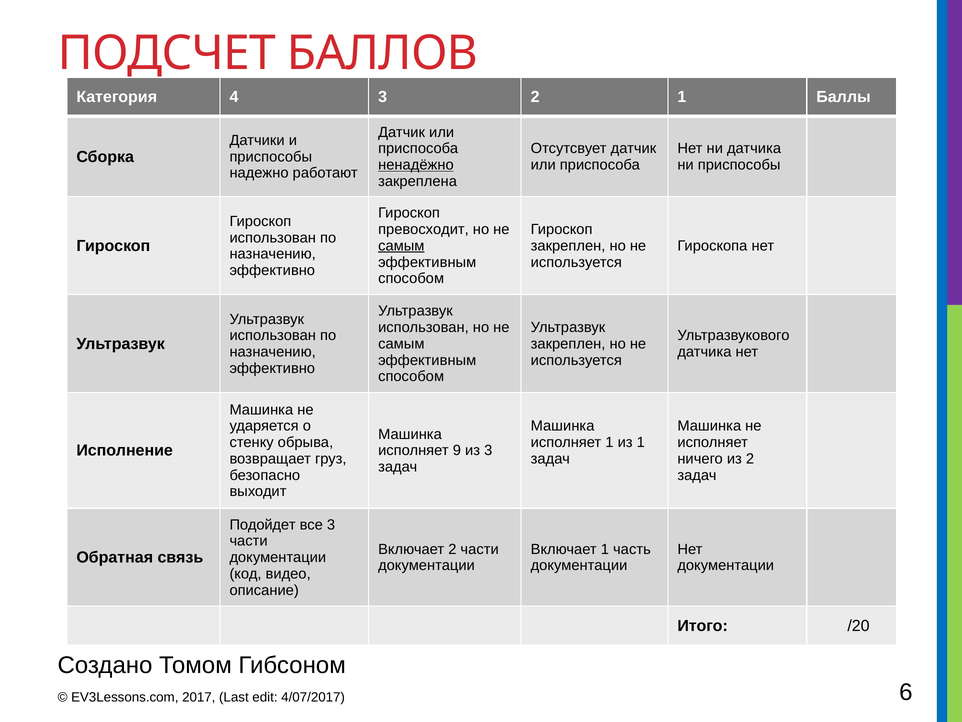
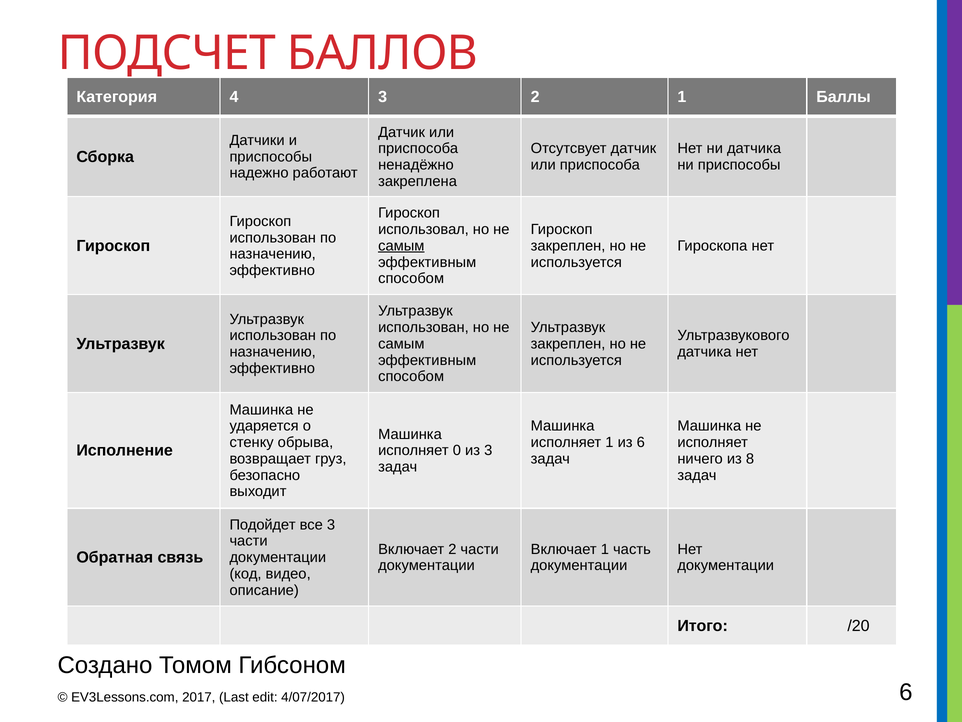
ненадёжно underline: present -> none (416, 165)
превосходит: превосходит -> использовал (423, 229)
из 1: 1 -> 6 (641, 442)
9: 9 -> 0 (457, 450)
из 2: 2 -> 8 (750, 459)
